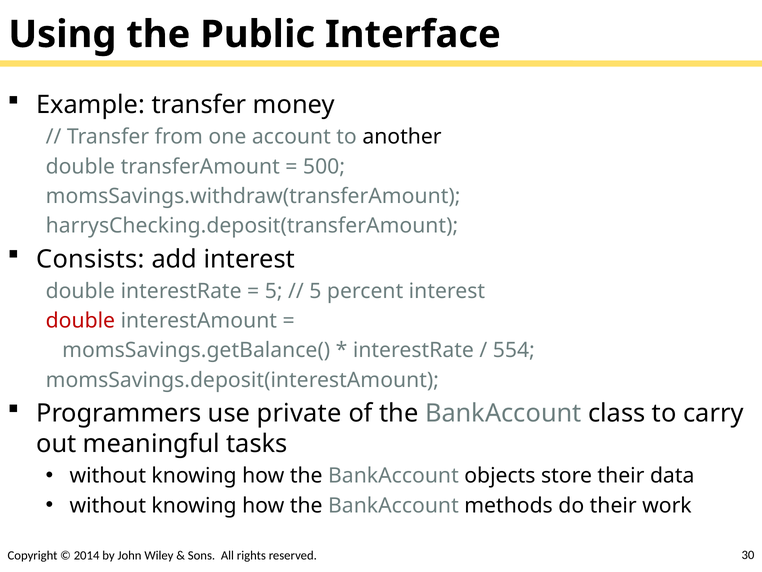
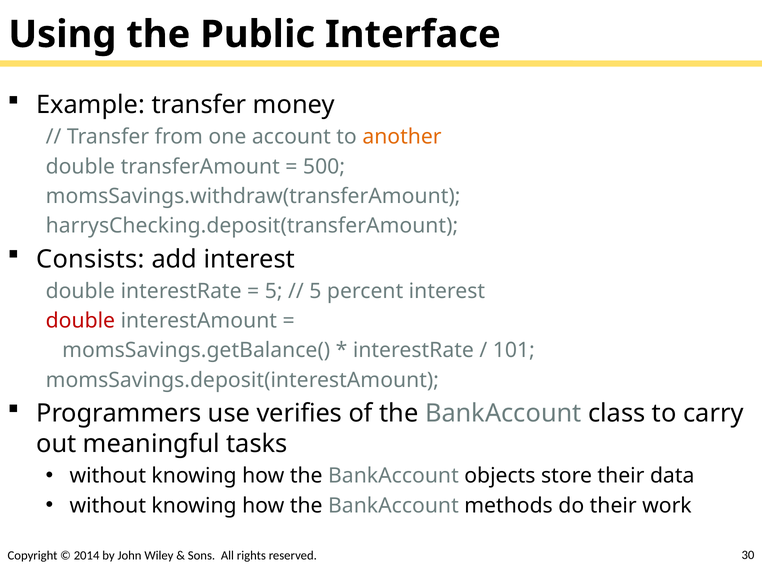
another colour: black -> orange (402, 137)
554: 554 -> 101 (514, 350)
private: private -> verifies (299, 413)
